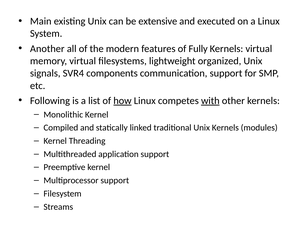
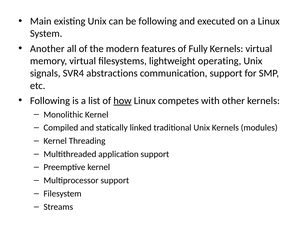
be extensive: extensive -> following (158, 21)
organized: organized -> operating (220, 61)
components: components -> abstractions (112, 73)
with underline: present -> none (210, 101)
